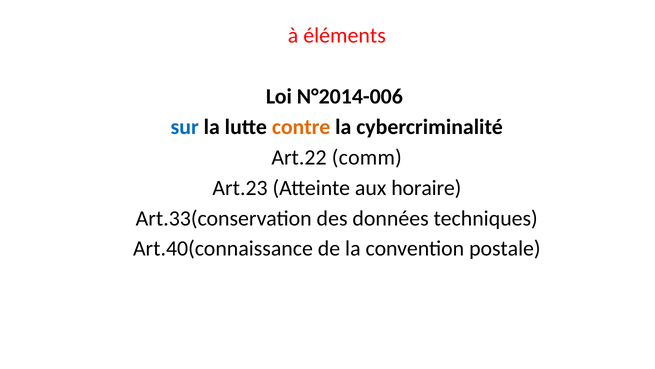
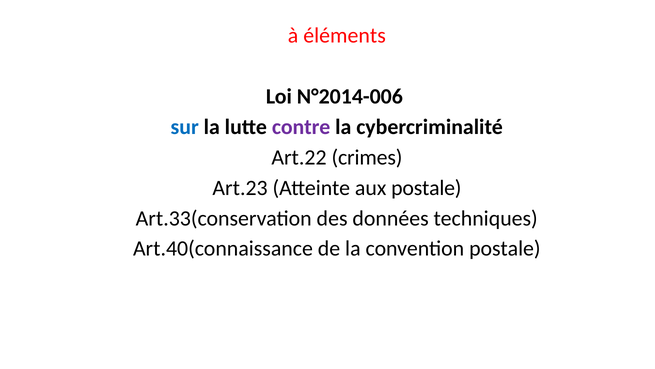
contre colour: orange -> purple (301, 127)
comm: comm -> crimes (367, 157)
aux horaire: horaire -> postale (426, 188)
